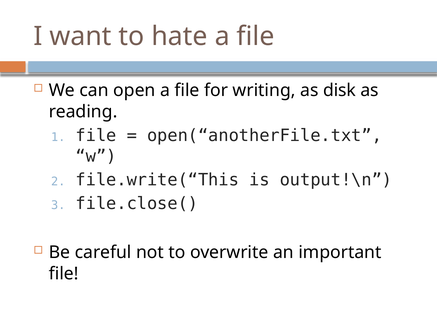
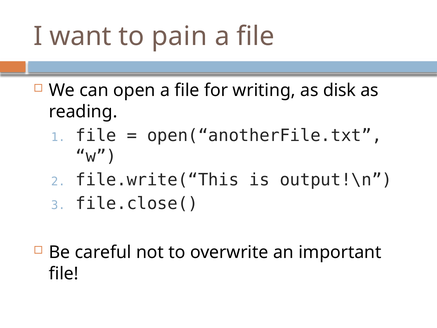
hate: hate -> pain (179, 36)
